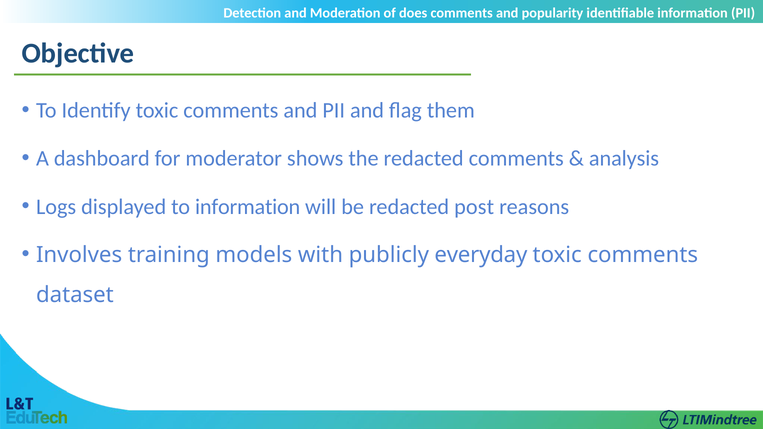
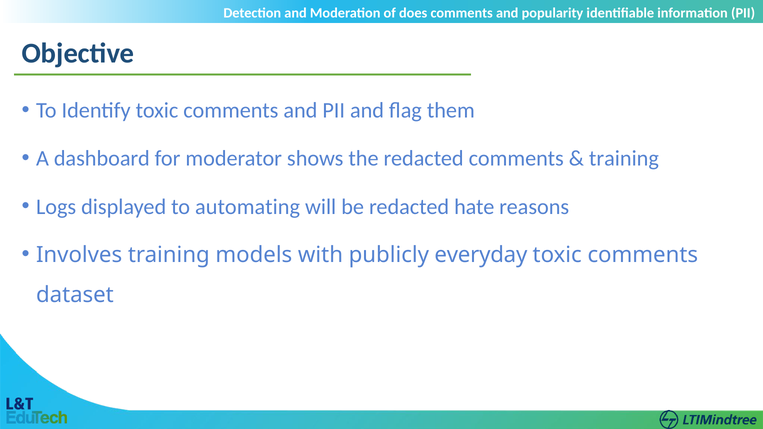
analysis: analysis -> training (624, 159)
to information: information -> automating (248, 207)
post: post -> hate (474, 207)
